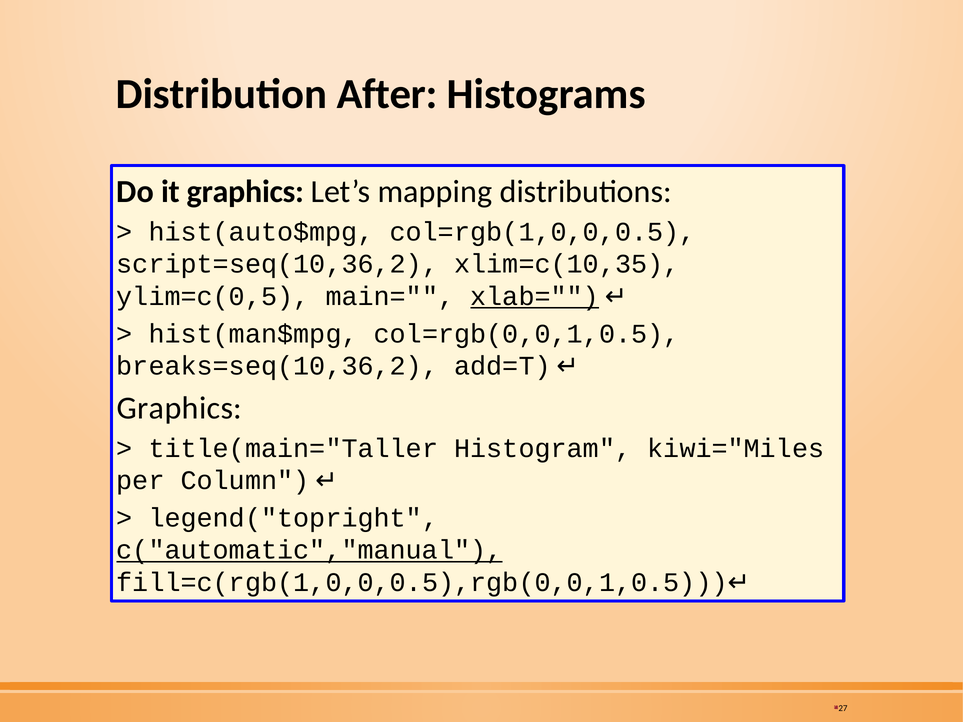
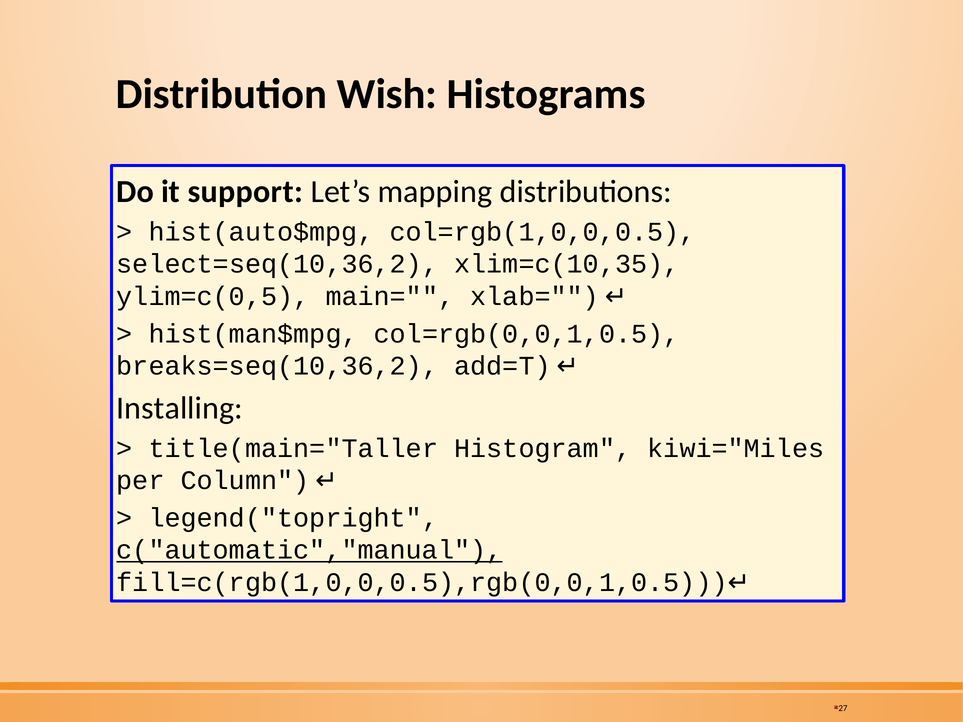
After: After -> Wish (387, 94)
it graphics: graphics -> support (245, 192)
script=seq(10,36,2: script=seq(10,36,2 -> select=seq(10,36,2 (277, 264)
xlab= underline: present -> none (535, 296)
Graphics: Graphics -> Installing (180, 408)
